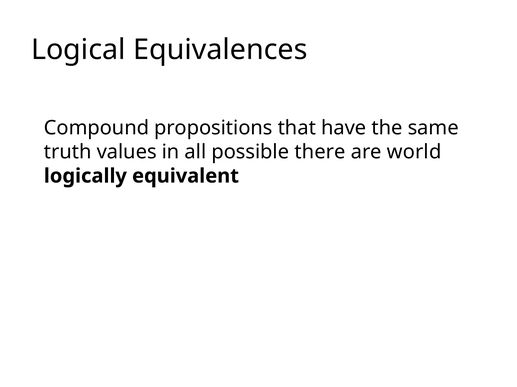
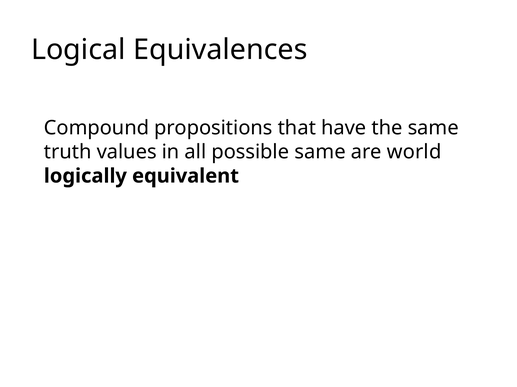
possible there: there -> same (320, 152)
